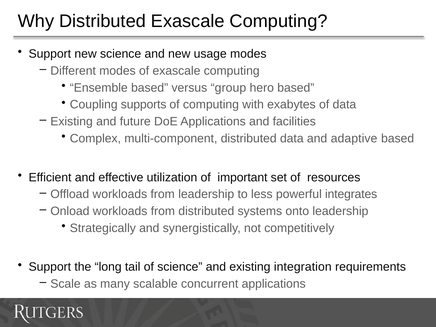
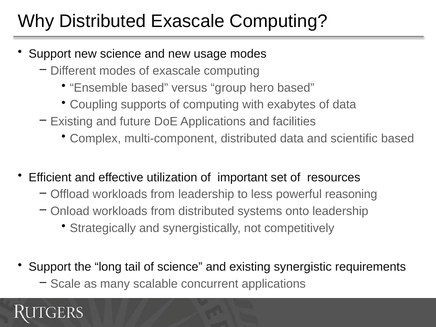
adaptive: adaptive -> scientific (354, 139)
integrates: integrates -> reasoning (351, 194)
integration: integration -> synergistic (303, 267)
